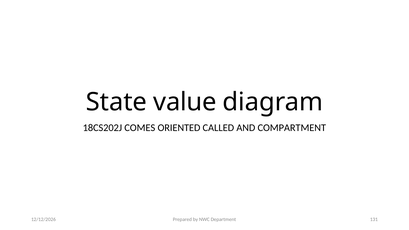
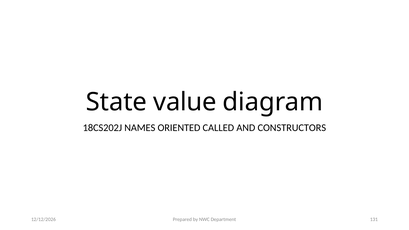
COMES: COMES -> NAMES (140, 128)
COMPARTMENT: COMPARTMENT -> CONSTRUCTORS (292, 128)
